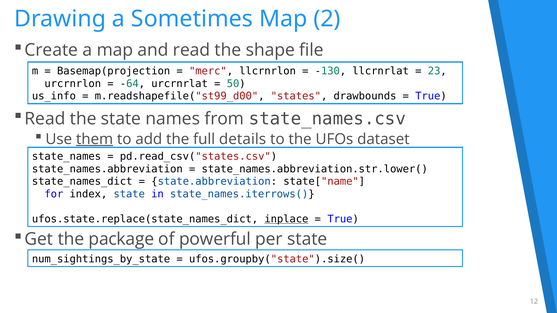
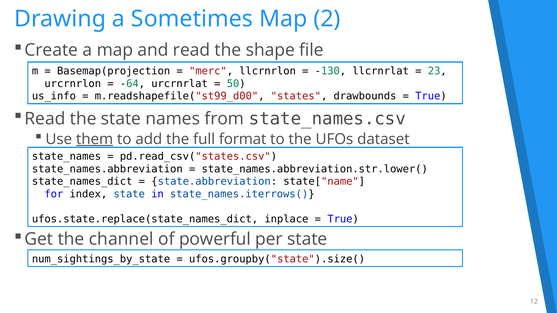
details: details -> format (243, 139)
inplace underline: present -> none (286, 219)
package: package -> channel (121, 239)
